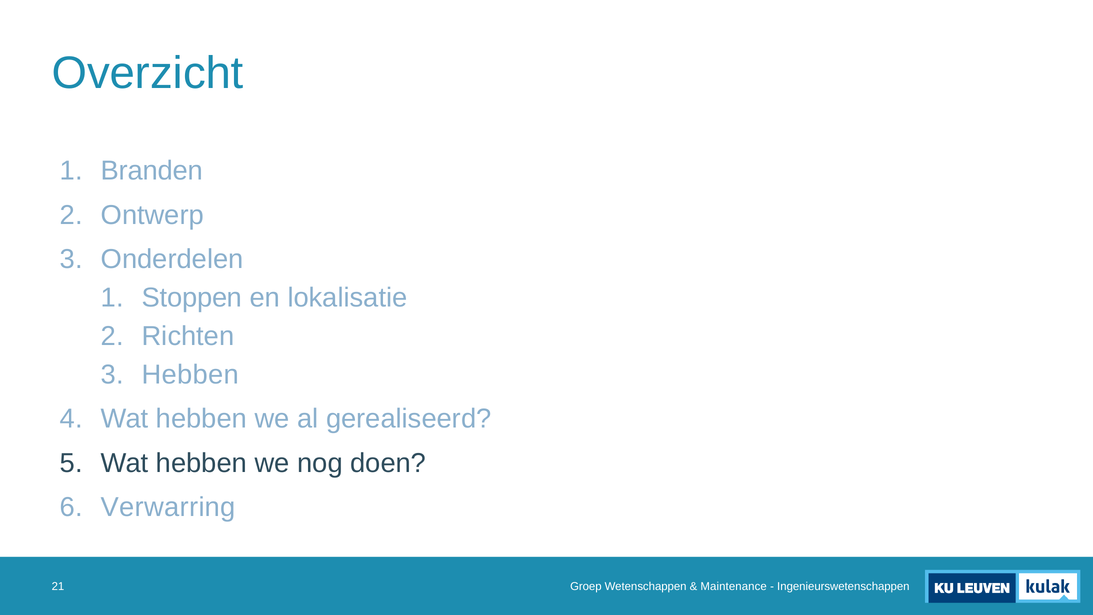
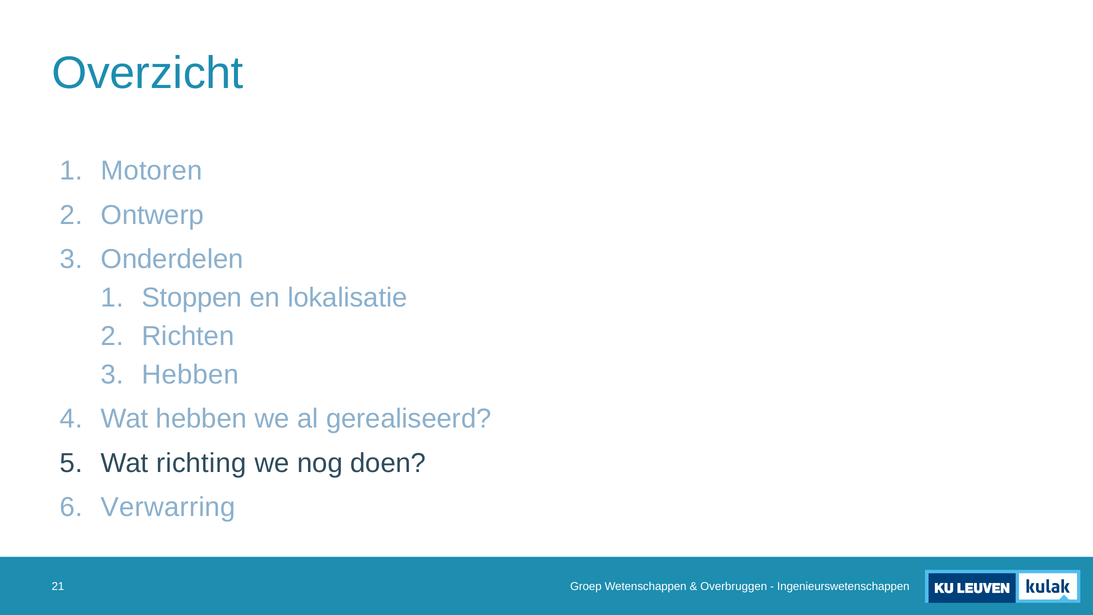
Branden: Branden -> Motoren (152, 171)
hebben: hebben -> richting (201, 463)
Maintenance: Maintenance -> Overbruggen (734, 586)
